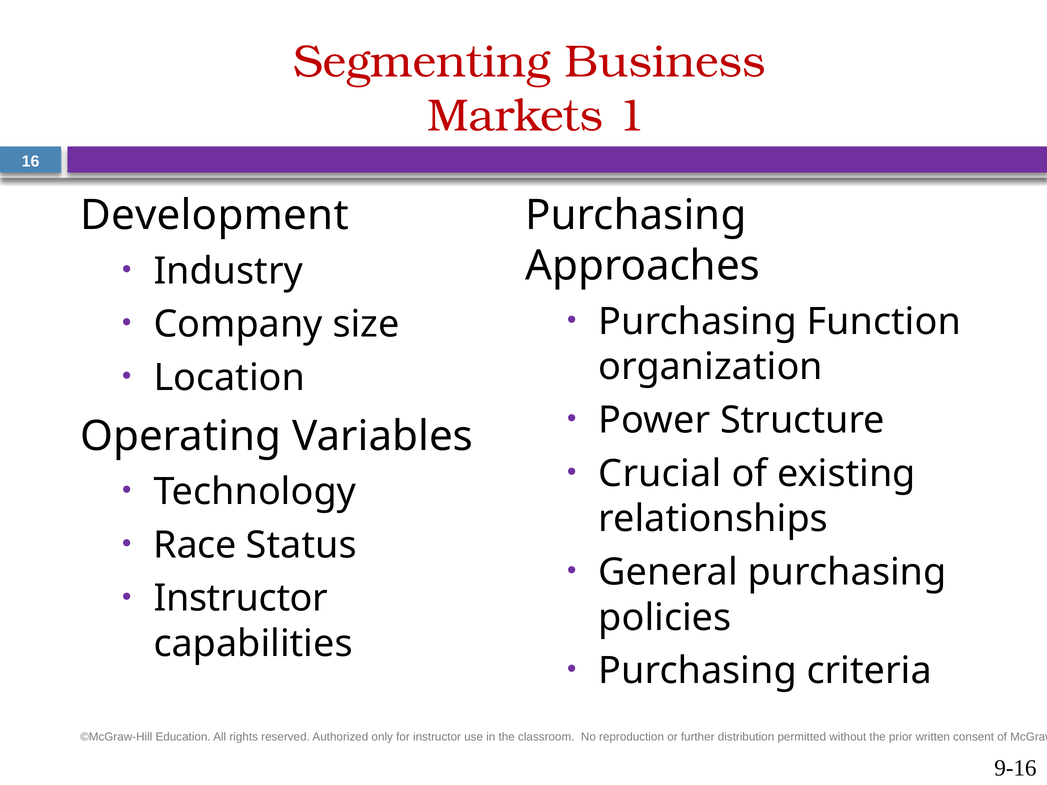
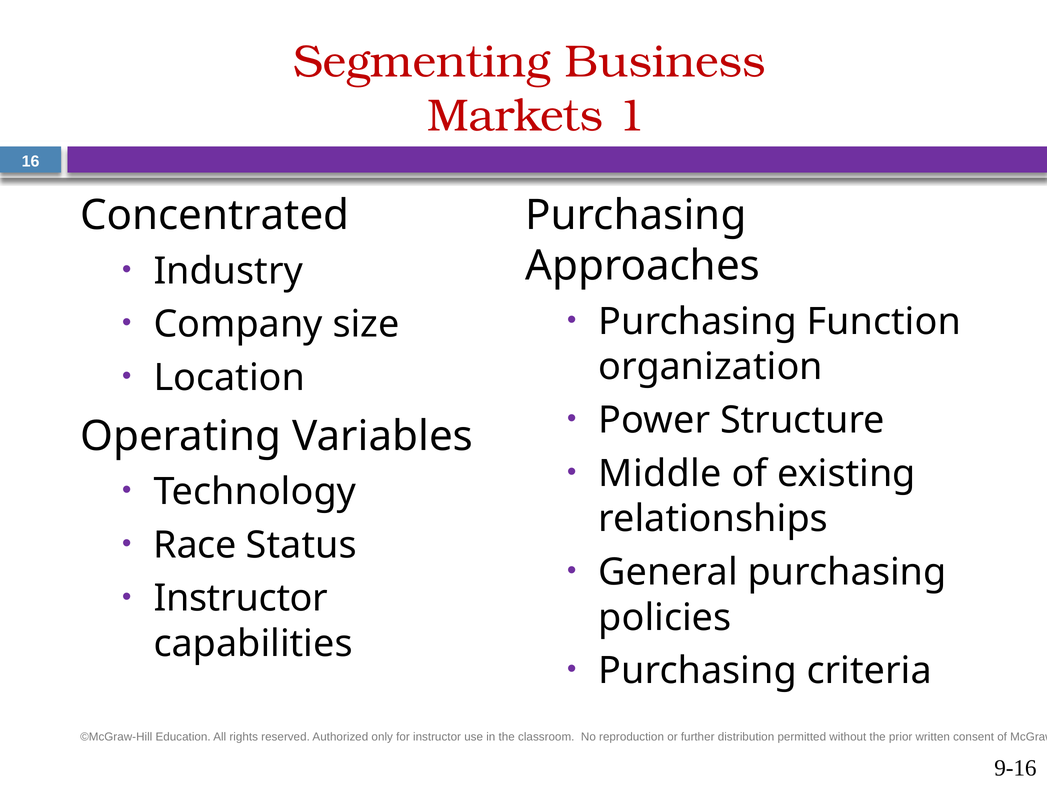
Development: Development -> Concentrated (215, 215)
Crucial: Crucial -> Middle (660, 474)
